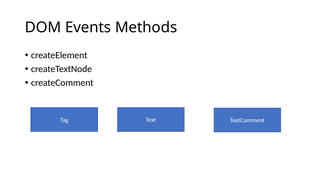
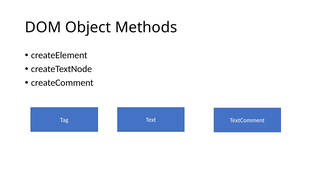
Events: Events -> Object (88, 27)
